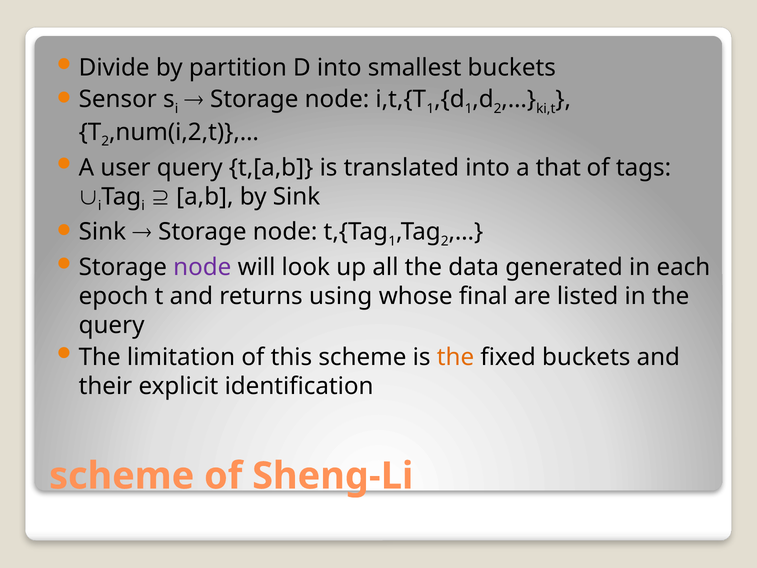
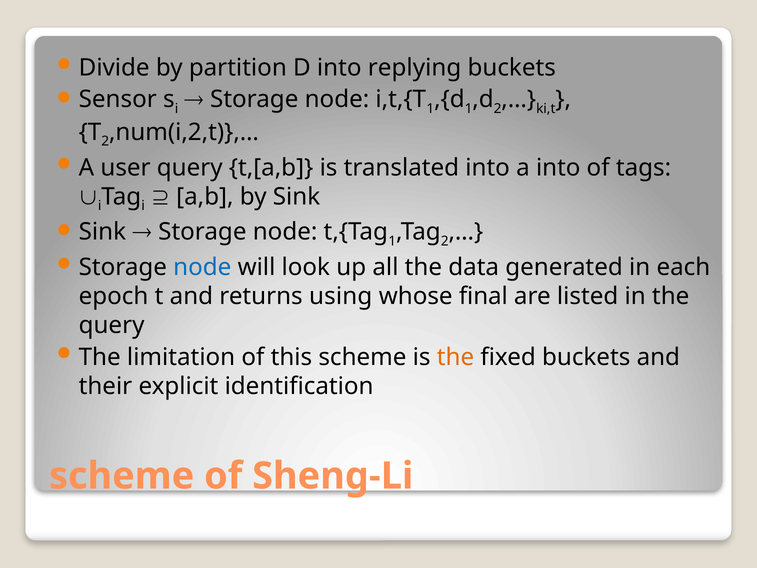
smallest: smallest -> replying (415, 68)
a that: that -> into (558, 167)
node colour: purple -> blue (202, 267)
